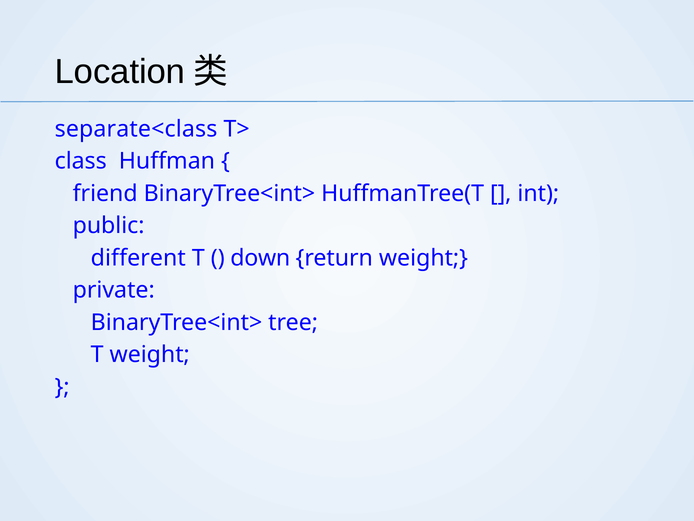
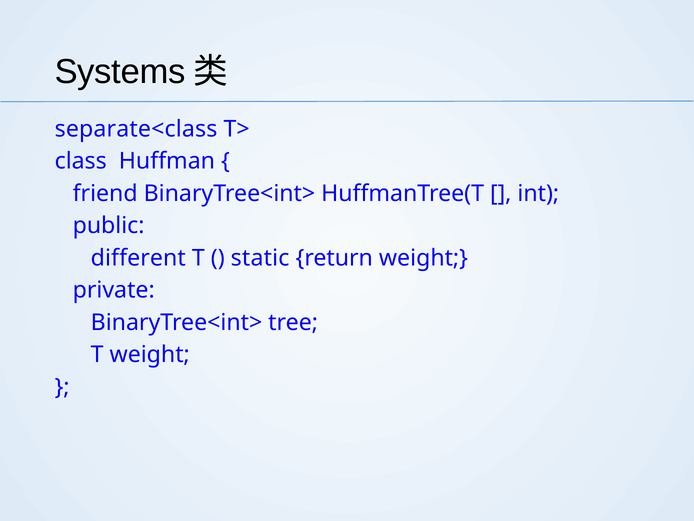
Location: Location -> Systems (120, 72)
down: down -> static (260, 258)
